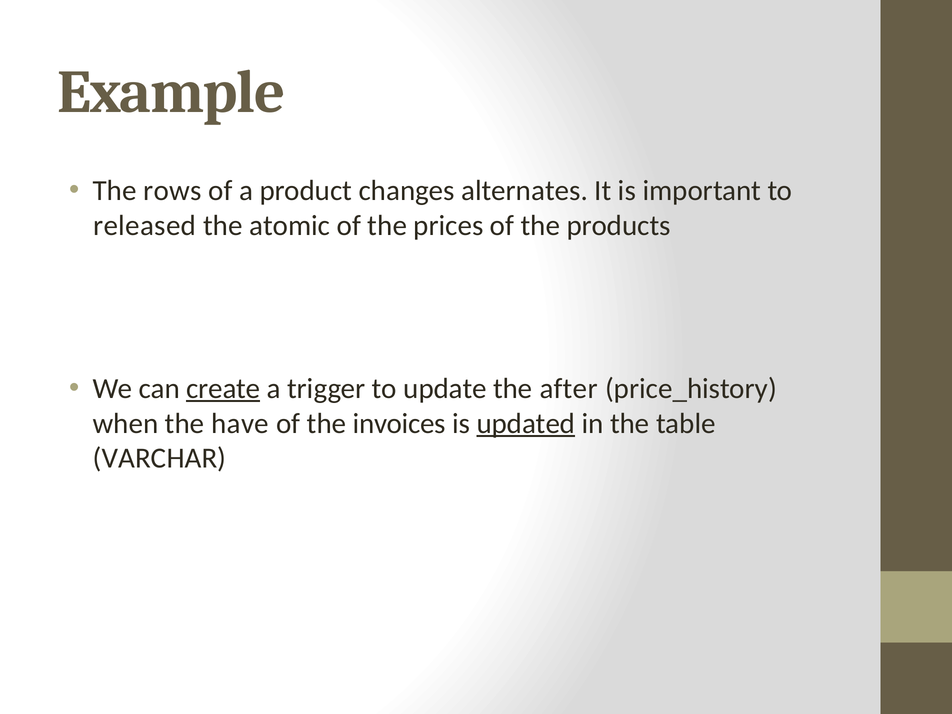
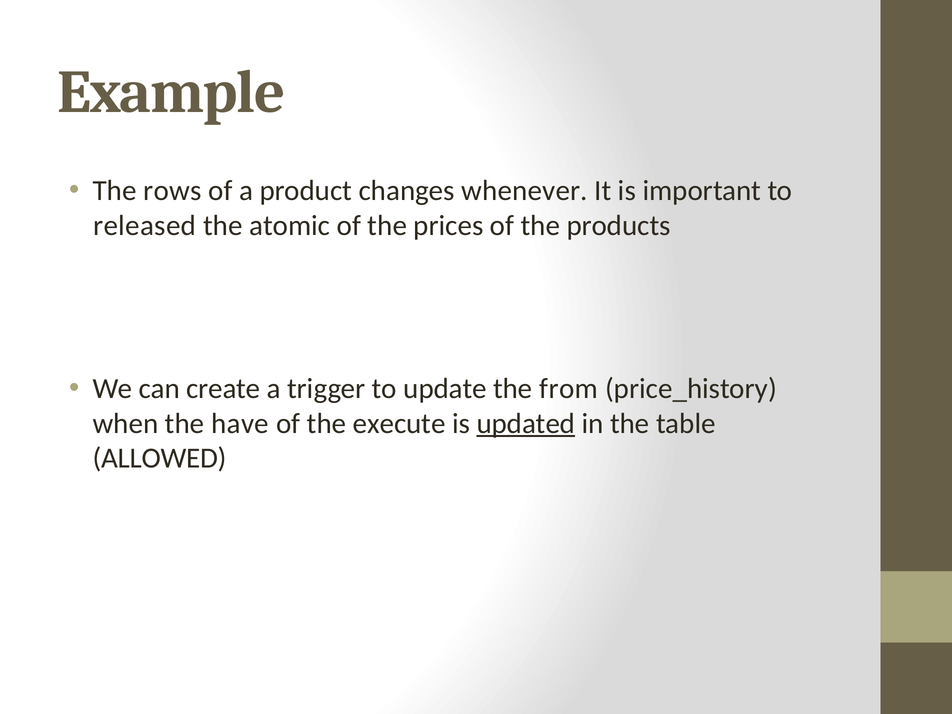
alternates: alternates -> whenever (524, 191)
create underline: present -> none (223, 389)
after: after -> from (569, 389)
invoices: invoices -> execute (399, 423)
VARCHAR: VARCHAR -> ALLOWED (160, 458)
